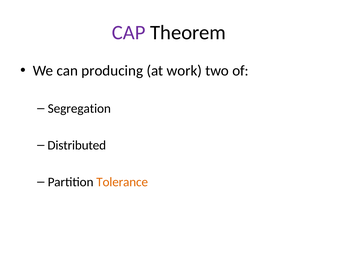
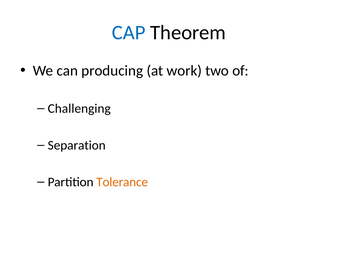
CAP colour: purple -> blue (129, 33)
Segregation: Segregation -> Challenging (79, 109)
Distributed: Distributed -> Separation (77, 146)
